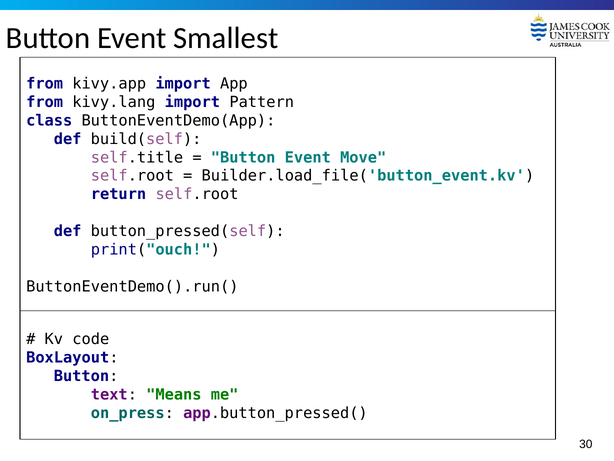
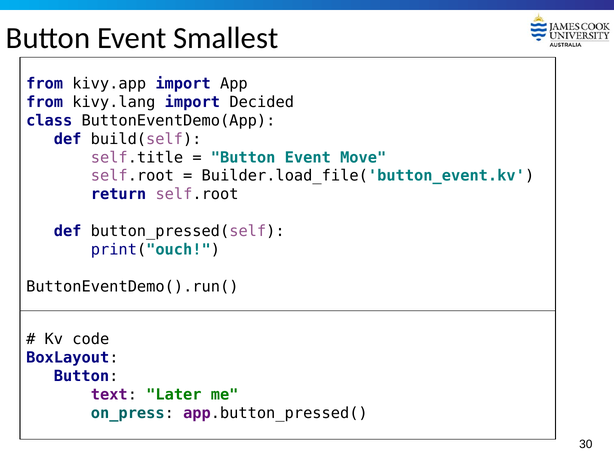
Pattern: Pattern -> Decided (262, 102)
Means: Means -> Later (174, 394)
